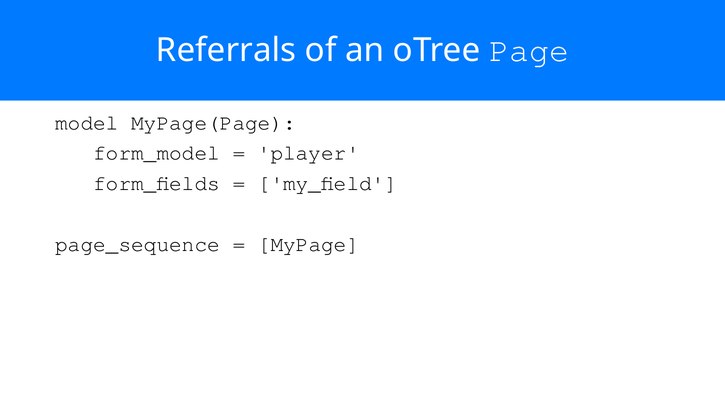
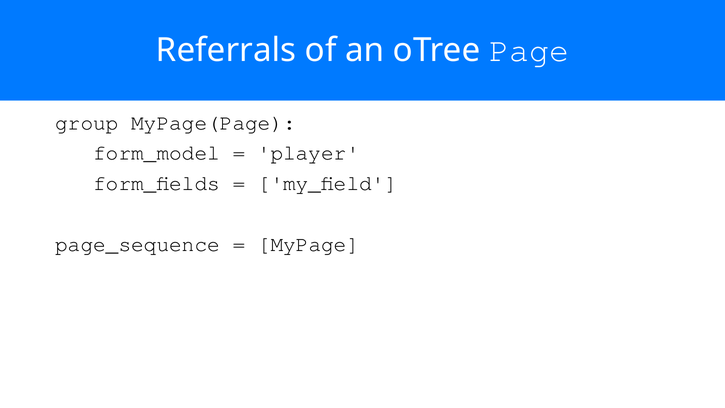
model: model -> group (87, 123)
